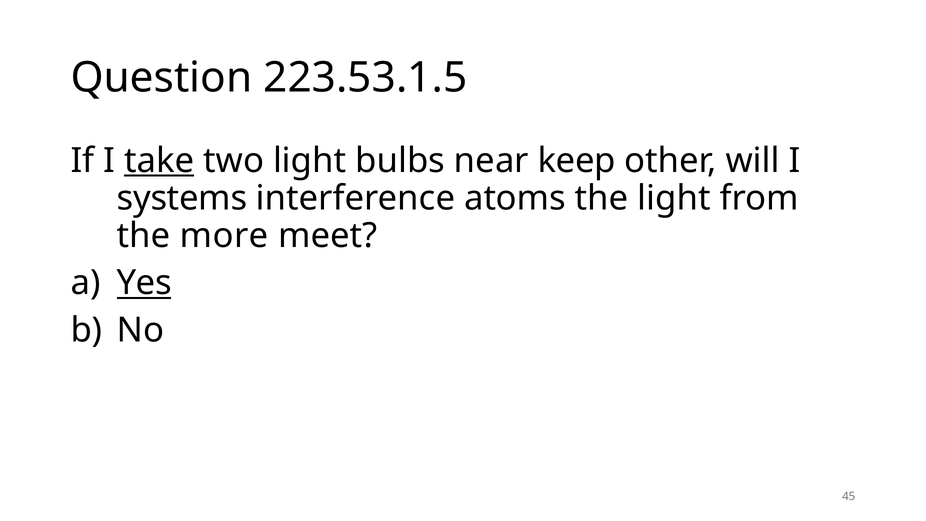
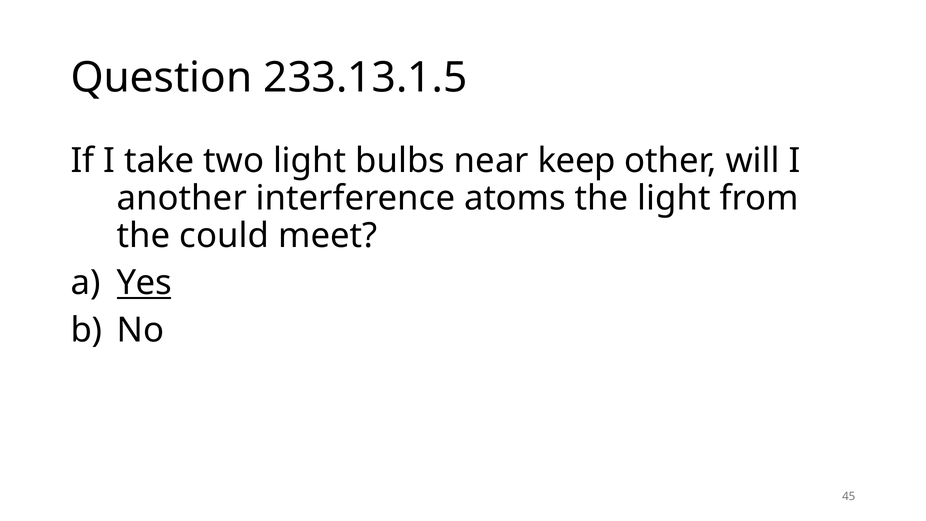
223.53.1.5: 223.53.1.5 -> 233.13.1.5 (365, 78)
take underline: present -> none (159, 161)
systems: systems -> another (182, 198)
more: more -> could (224, 236)
